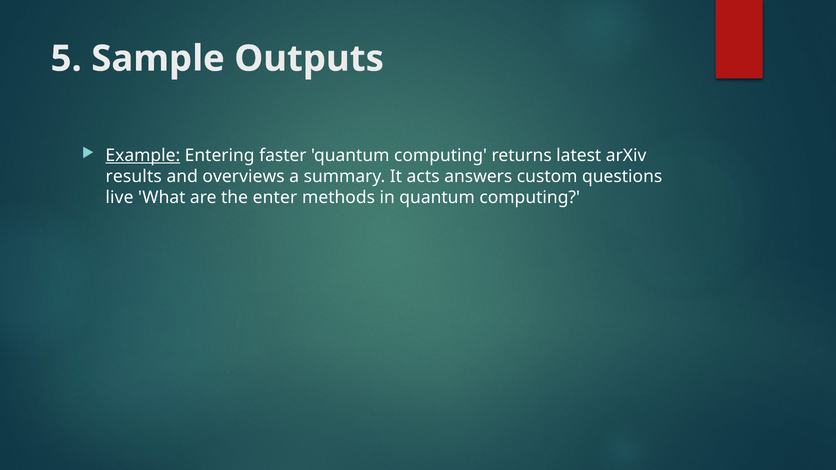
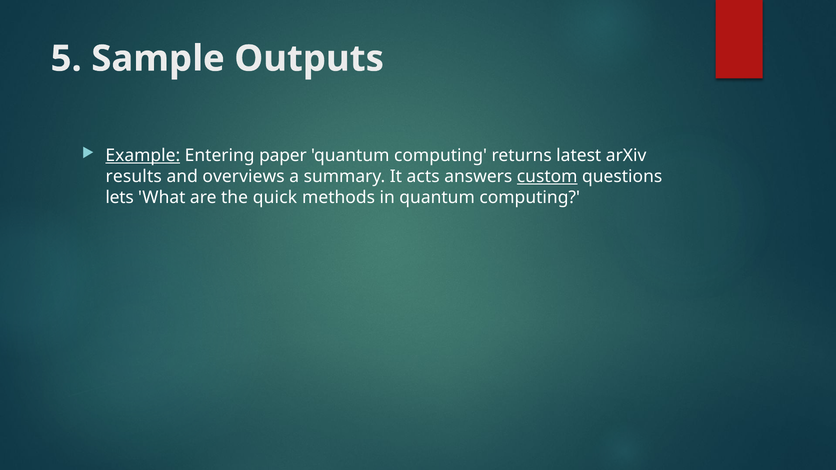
faster: faster -> paper (283, 156)
custom underline: none -> present (547, 176)
live: live -> lets (120, 197)
enter: enter -> quick (275, 197)
